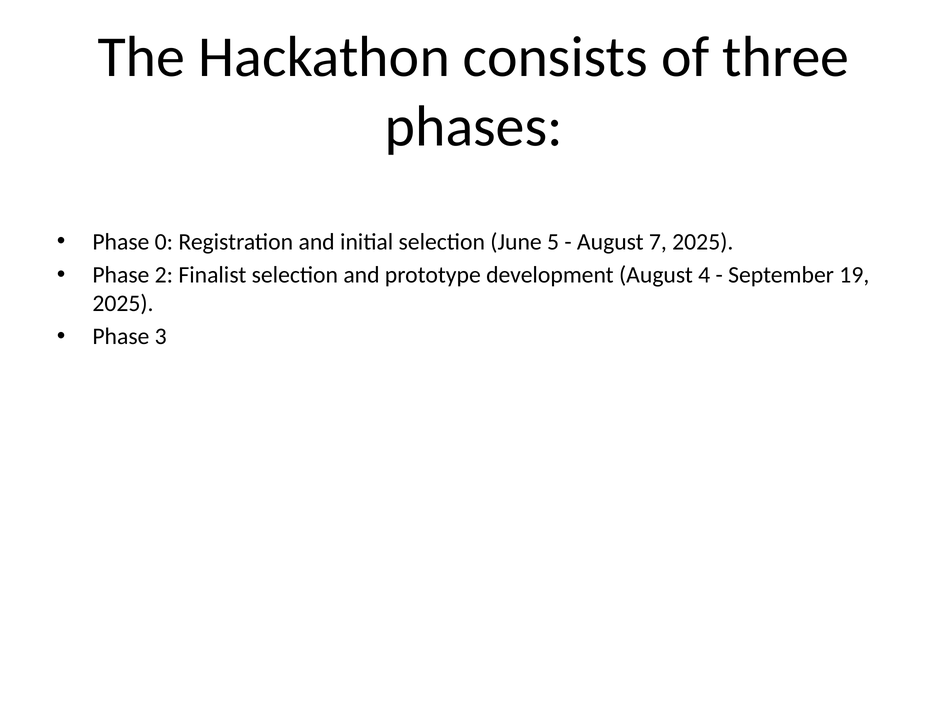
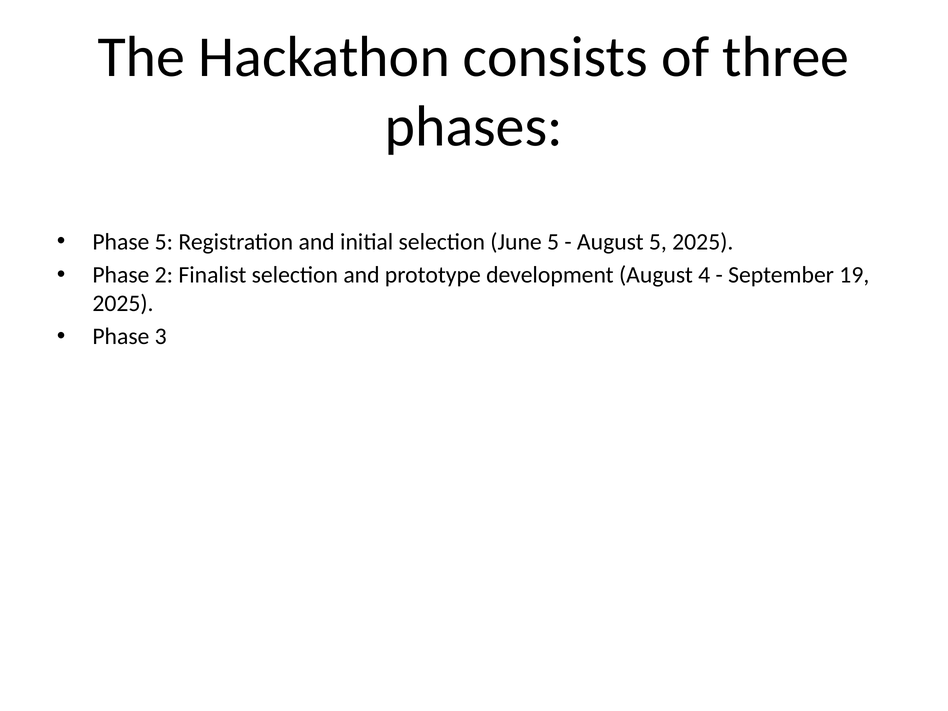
Phase 0: 0 -> 5 (164, 242)
August 7: 7 -> 5 (658, 242)
